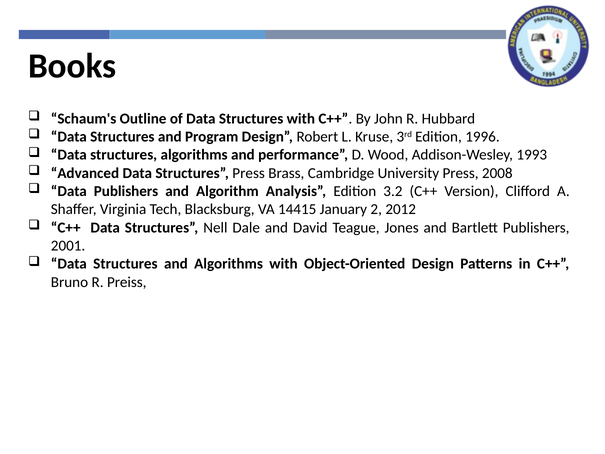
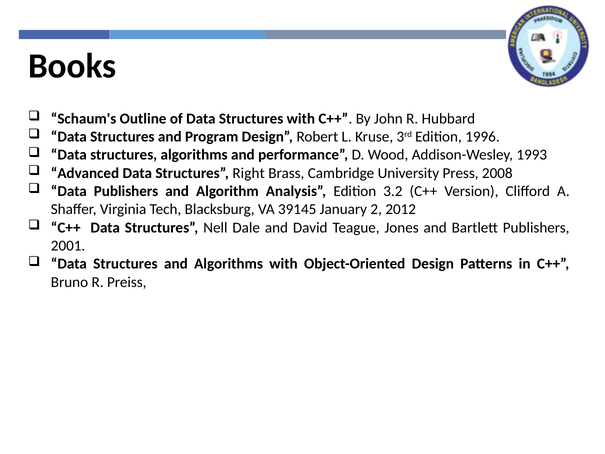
Structures Press: Press -> Right (249, 173)
14415: 14415 -> 39145 (297, 209)
